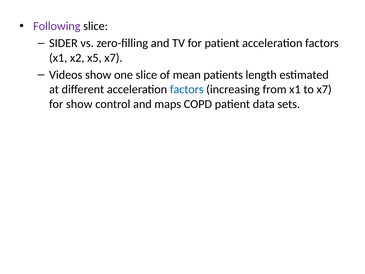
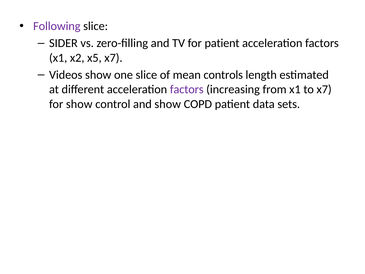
patients: patients -> controls (223, 75)
factors colour: blue -> purple (187, 89)
and maps: maps -> show (168, 104)
